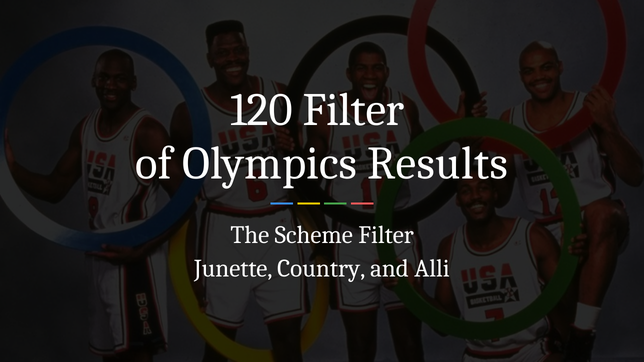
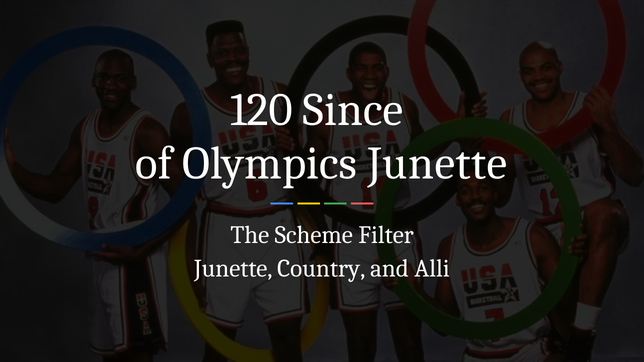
120 Filter: Filter -> Since (353, 110)
Olympics Results: Results -> Junette (437, 164)
